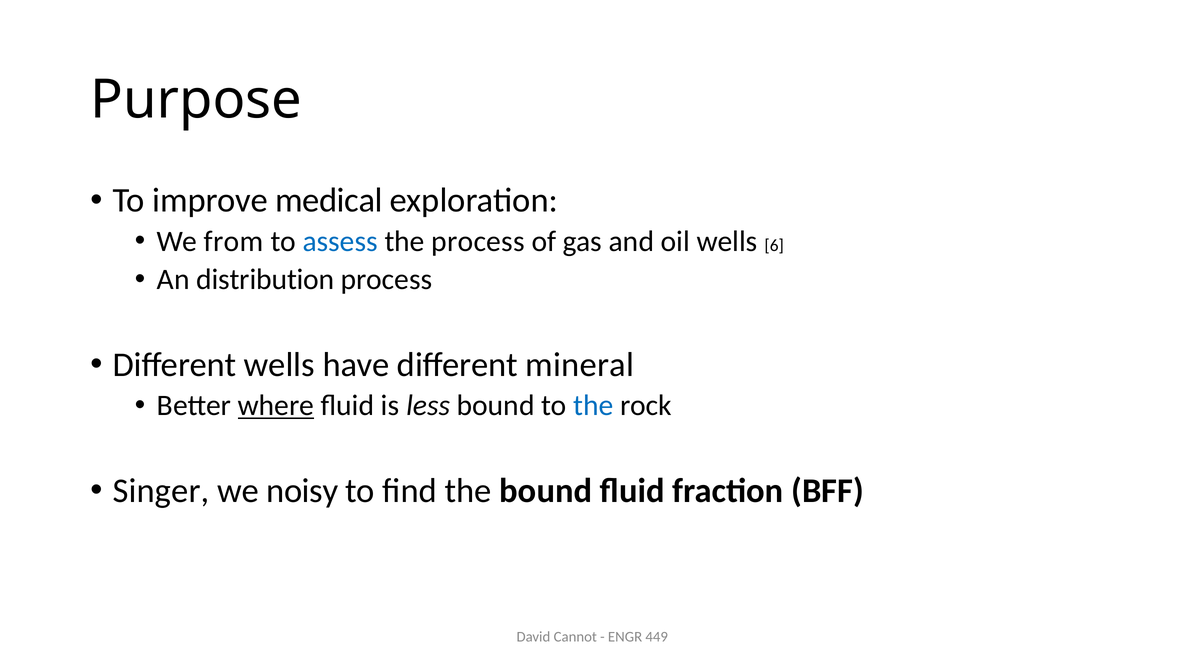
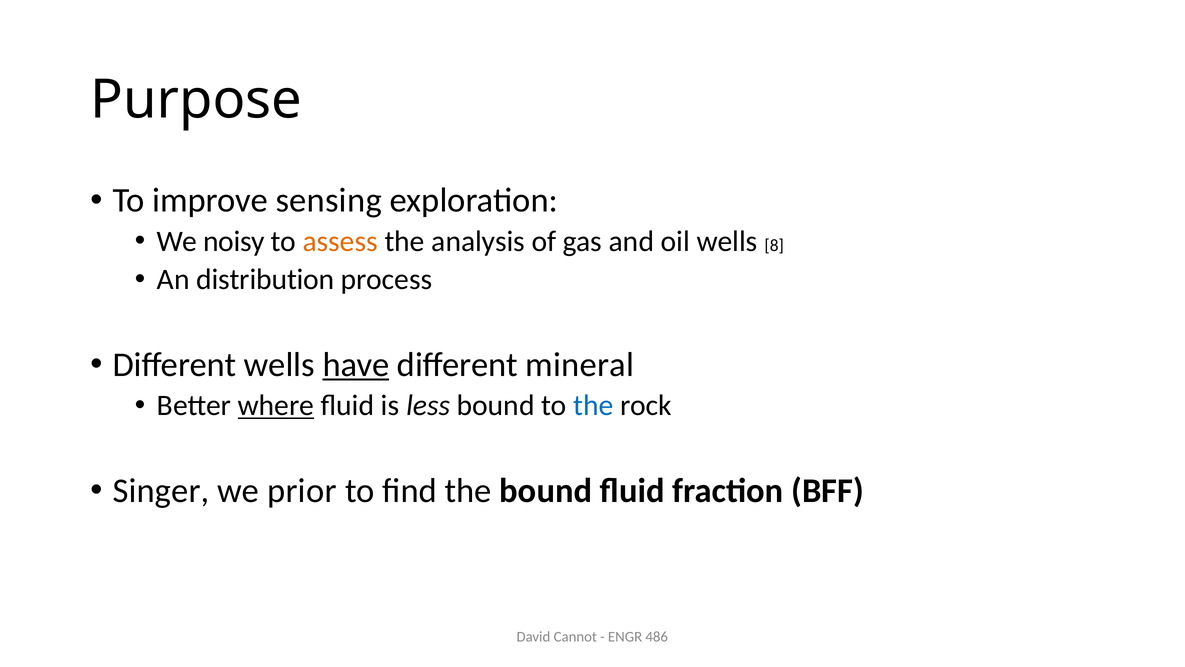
medical: medical -> sensing (329, 200)
from: from -> noisy (234, 241)
assess colour: blue -> orange (340, 241)
the process: process -> analysis (478, 241)
6: 6 -> 8 (774, 245)
have underline: none -> present (356, 364)
noisy: noisy -> prior (302, 490)
449: 449 -> 486 (657, 636)
